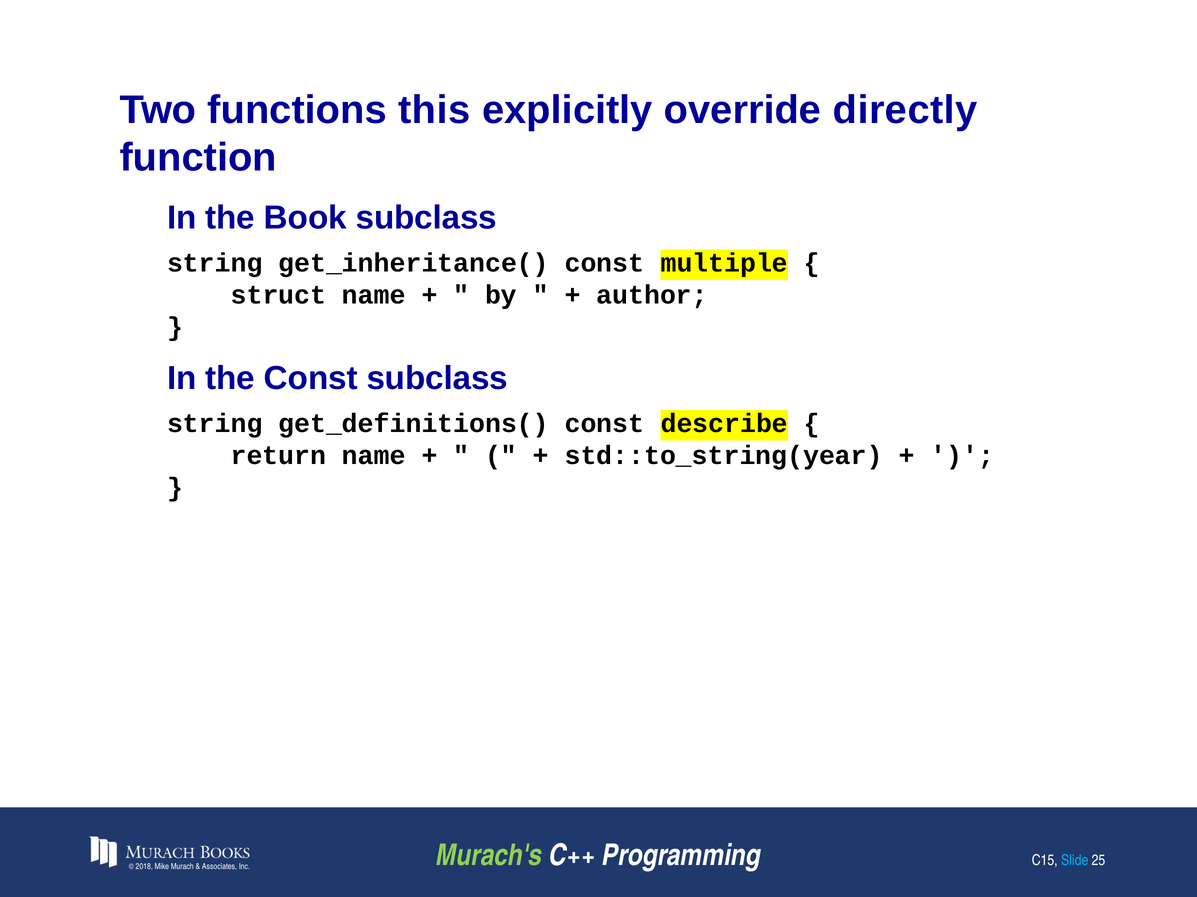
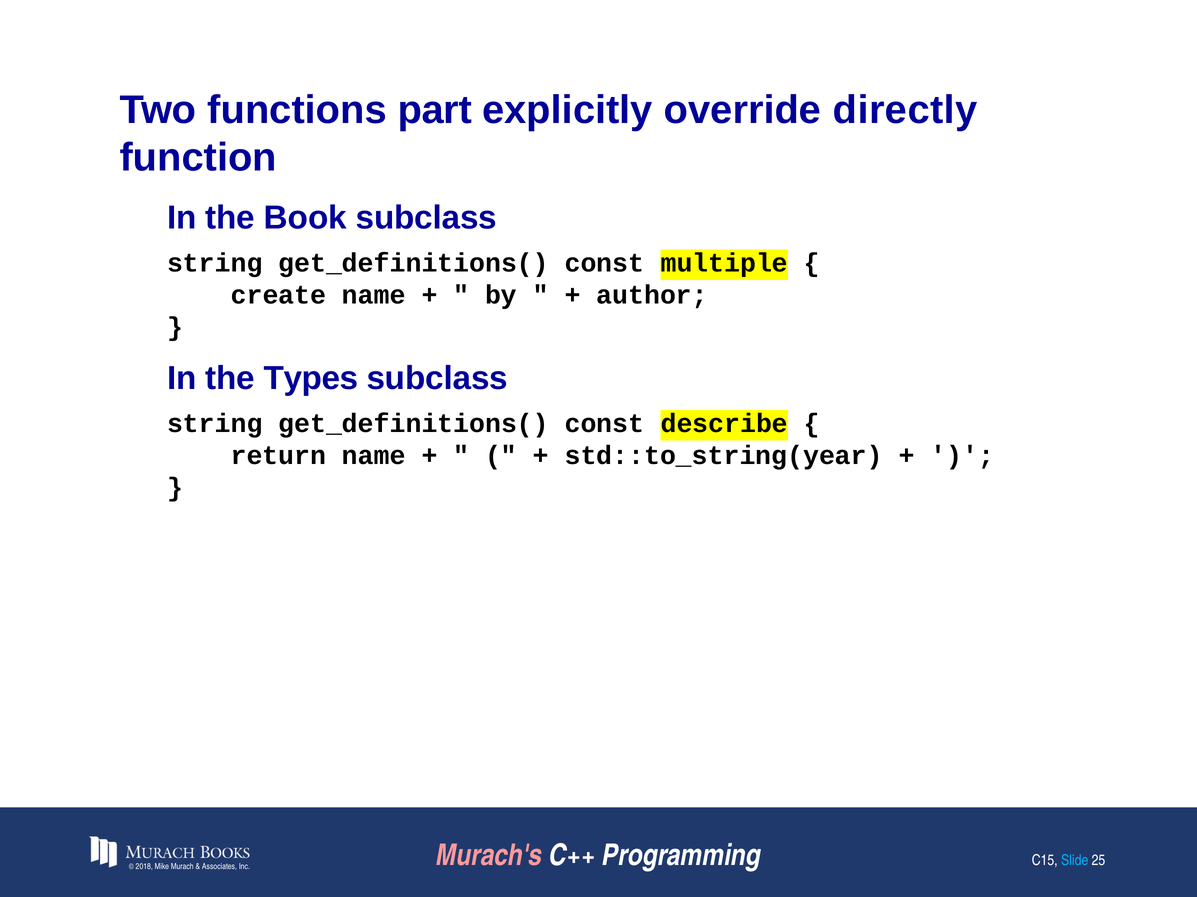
this: this -> part (435, 110)
get_inheritance(: get_inheritance( -> get_definitions( (414, 263)
struct: struct -> create (279, 295)
the Const: Const -> Types (311, 378)
Murach's colour: light green -> pink (489, 856)
